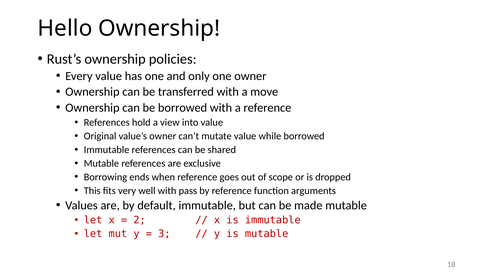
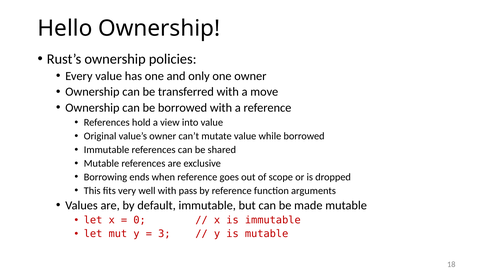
2: 2 -> 0 (140, 220)
